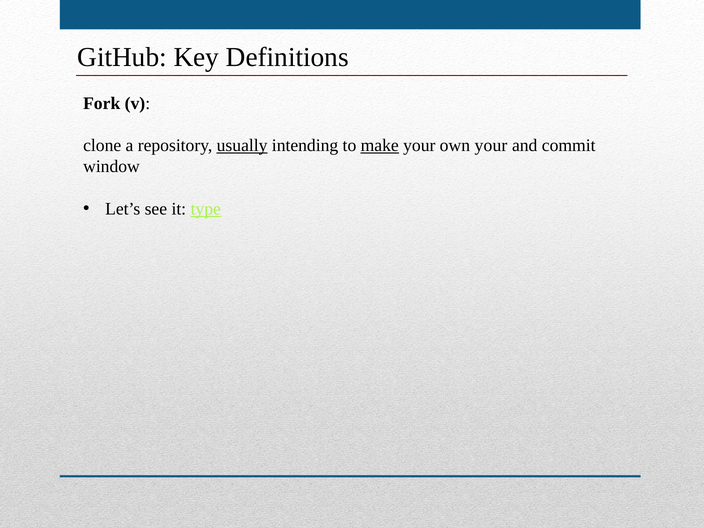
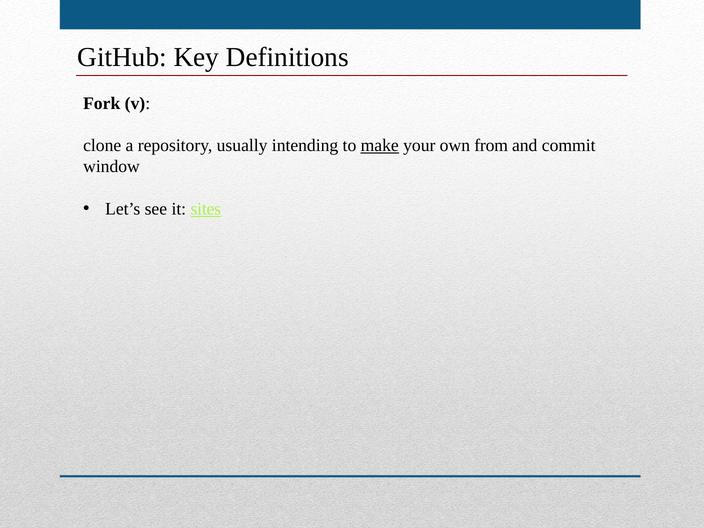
usually underline: present -> none (242, 145)
own your: your -> from (491, 145)
type: type -> sites (206, 209)
